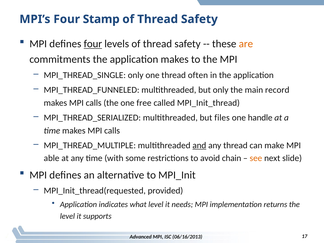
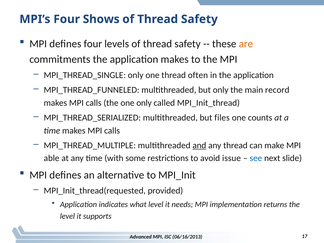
Stamp: Stamp -> Shows (101, 19)
four underline: present -> none (93, 44)
one free: free -> only (144, 103)
handle: handle -> counts (260, 118)
chain: chain -> issue (232, 158)
see colour: orange -> blue (256, 158)
